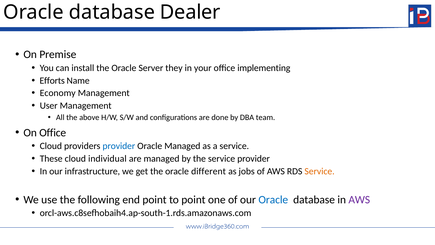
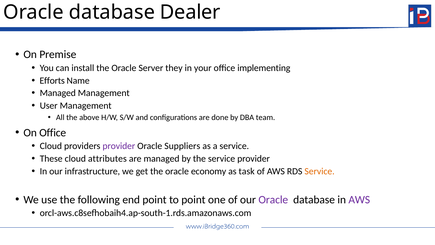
Economy: Economy -> Managed (58, 93)
provider colour: blue -> purple (119, 146)
Oracle Managed: Managed -> Suppliers (182, 146)
individual: individual -> attributes (107, 158)
different: different -> economy (209, 171)
jobs: jobs -> task (247, 171)
Oracle colour: blue -> purple (273, 199)
